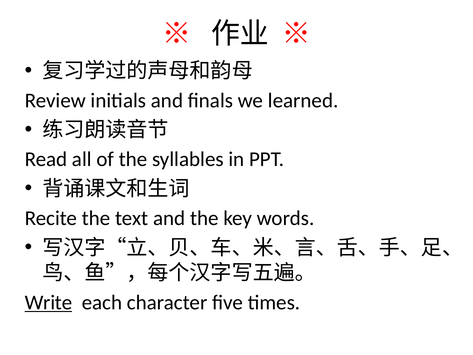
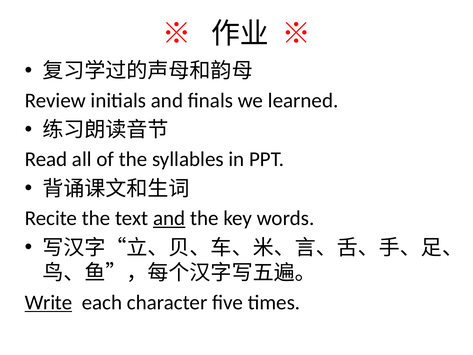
and underline: none -> present (169, 218)
